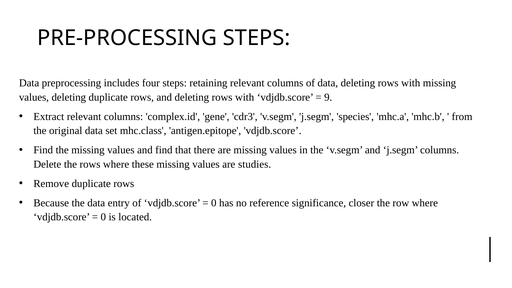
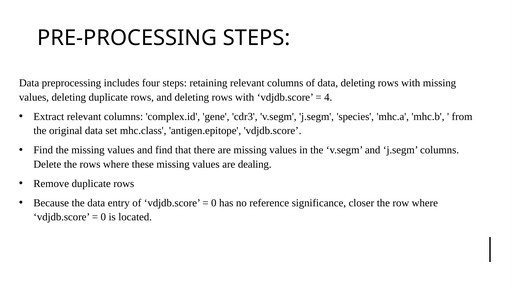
9: 9 -> 4 (328, 97)
studies: studies -> dealing (255, 164)
